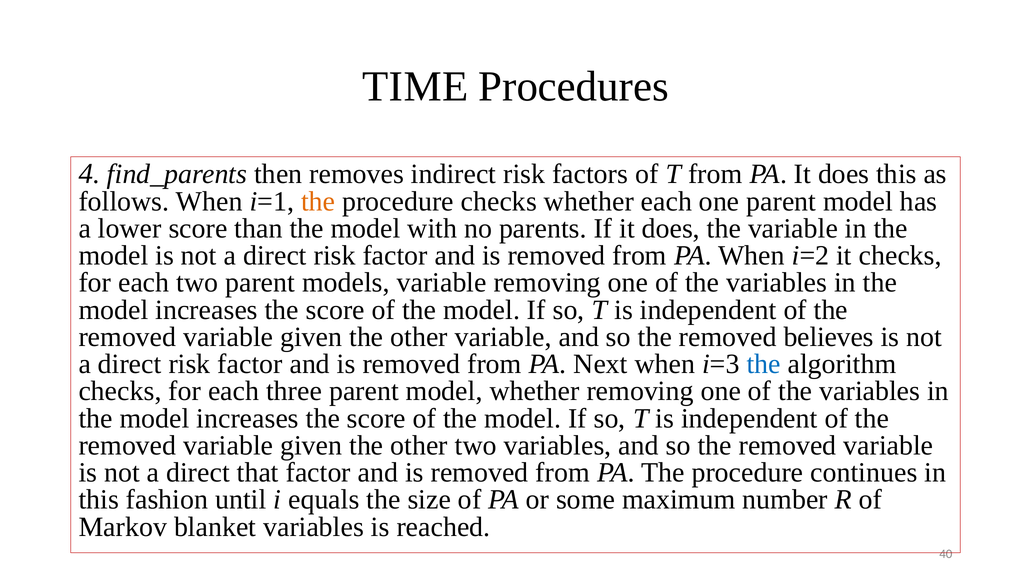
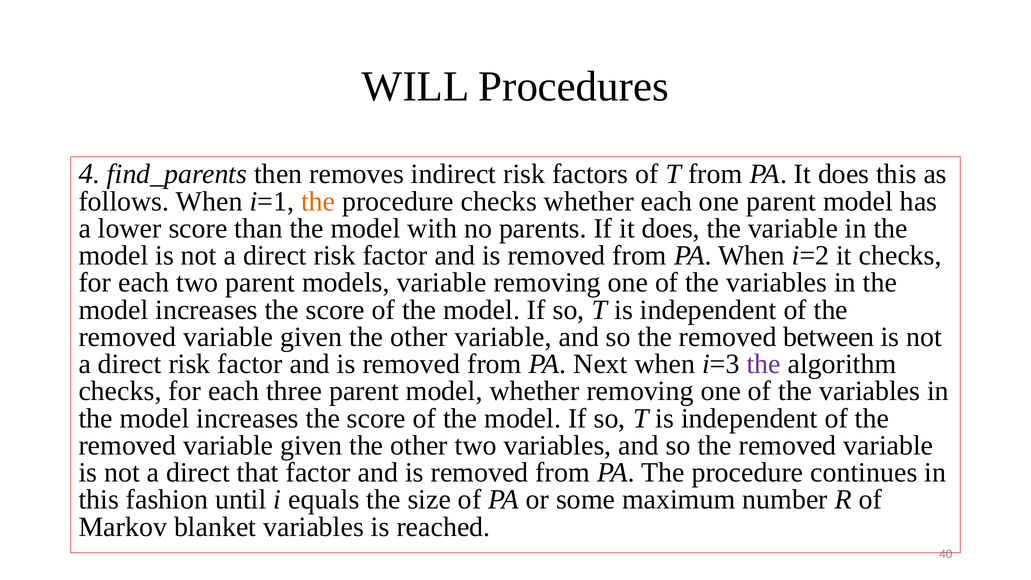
TIME: TIME -> WILL (416, 87)
believes: believes -> between (829, 337)
the colour: blue -> purple (764, 364)
